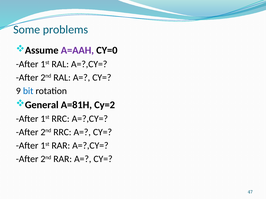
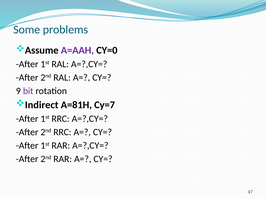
bit colour: blue -> purple (28, 91)
General: General -> Indirect (42, 105)
Cy=2: Cy=2 -> Cy=7 (105, 105)
